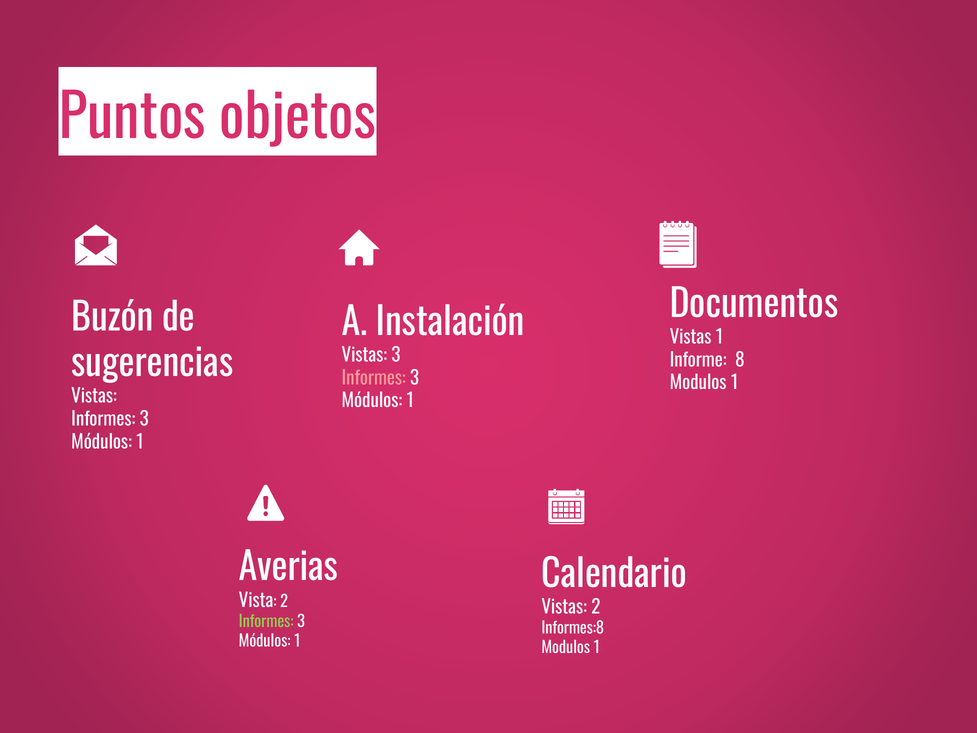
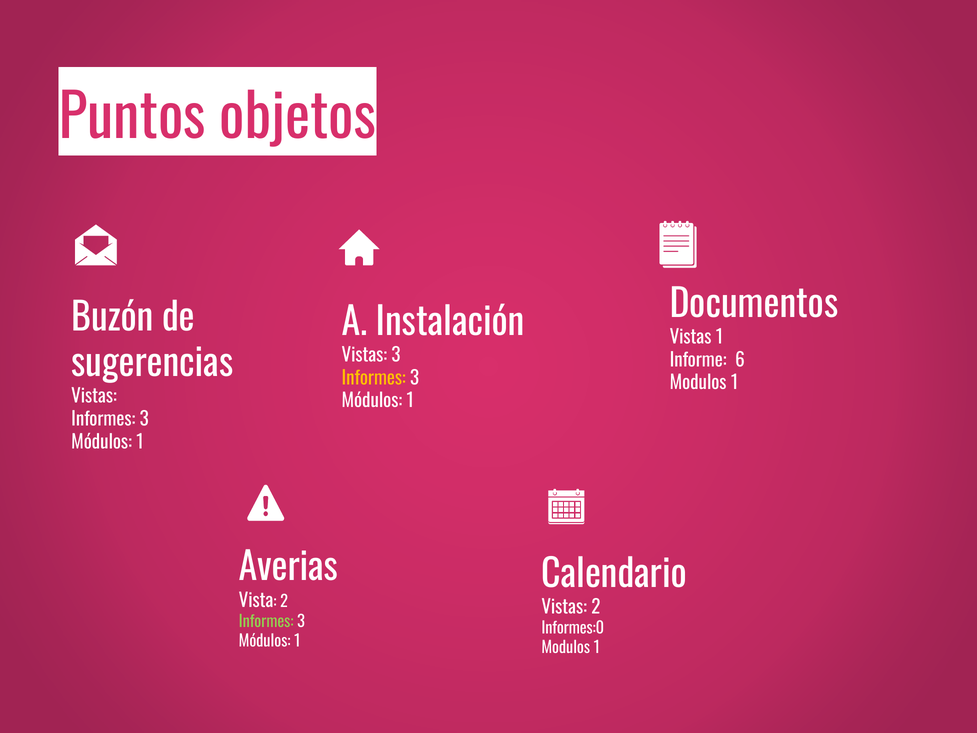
8: 8 -> 6 (740, 360)
Informes colour: pink -> yellow (374, 378)
Informes:8: Informes:8 -> Informes:0 (573, 628)
